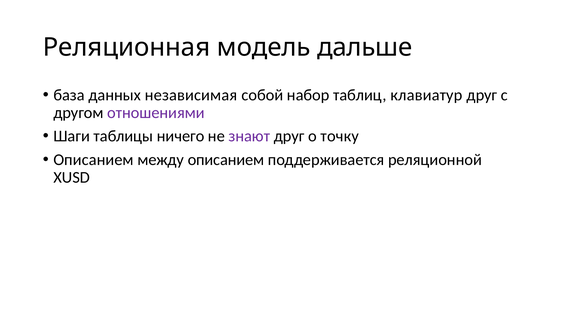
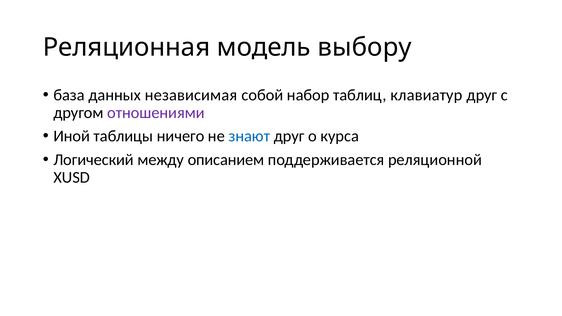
дальше: дальше -> выбору (364, 47)
Шаги: Шаги -> Иной (72, 136)
знают colour: purple -> blue (249, 136)
точку: точку -> курса (340, 136)
Описанием: Описанием -> Логический (94, 160)
